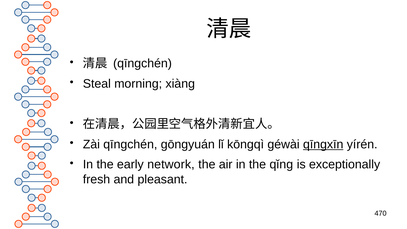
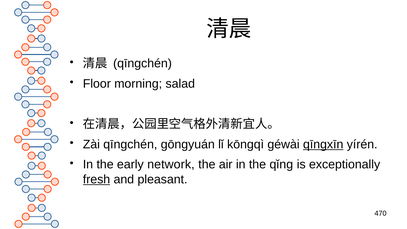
Steal: Steal -> Floor (97, 84)
xiàng: xiàng -> salad (180, 84)
fresh underline: none -> present (97, 179)
